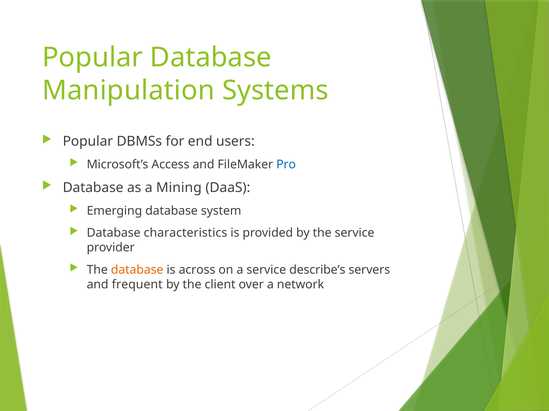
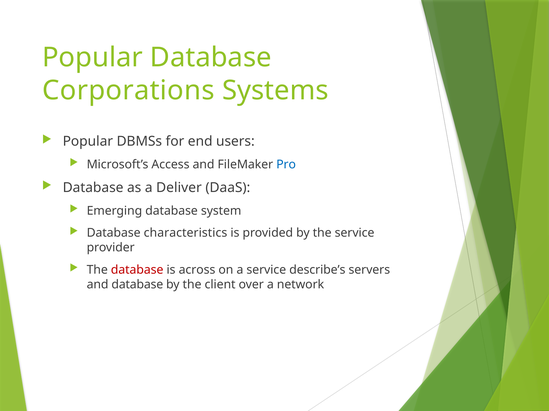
Manipulation: Manipulation -> Corporations (128, 91)
Mining: Mining -> Deliver (179, 188)
database colour: orange -> red (137, 270)
and frequent: frequent -> database (137, 285)
